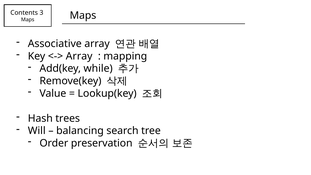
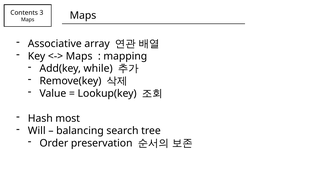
Array: Array -> Maps (79, 56)
trees: trees -> most (68, 118)
